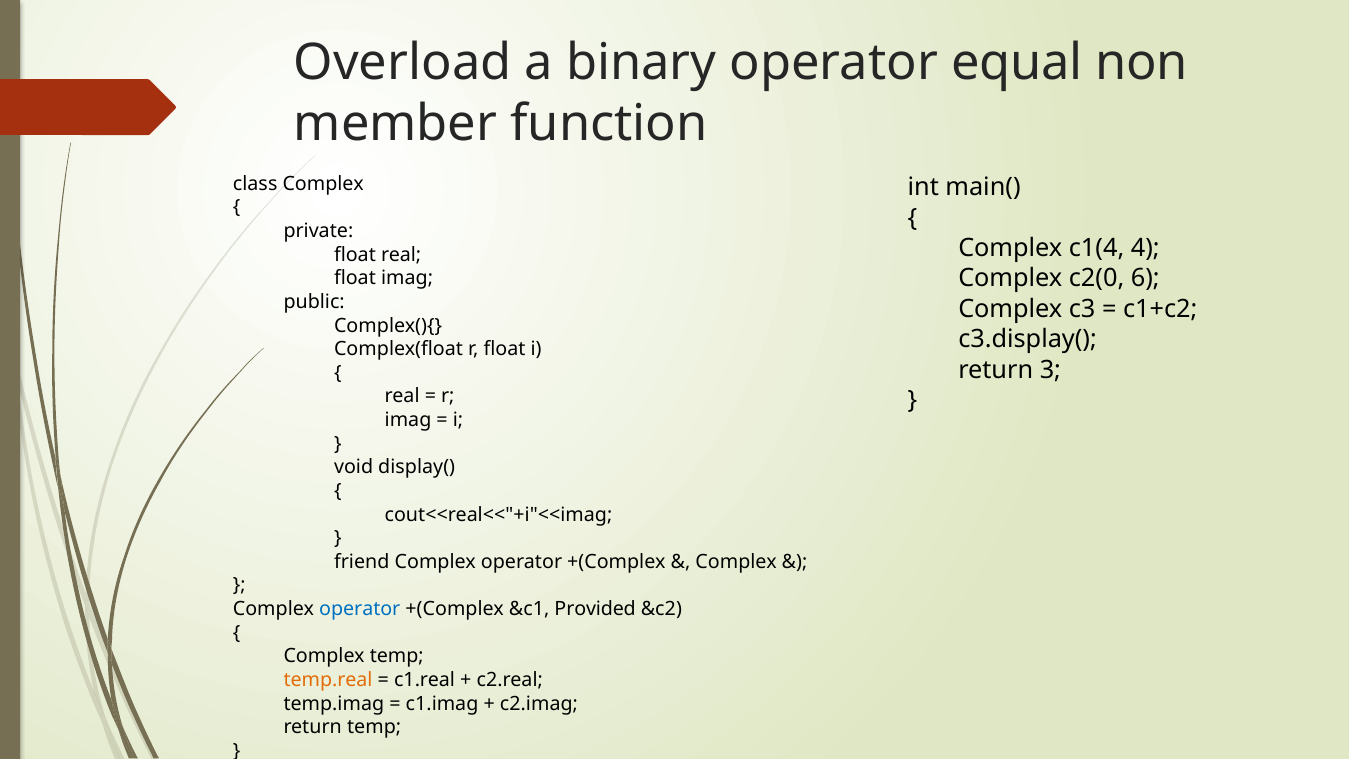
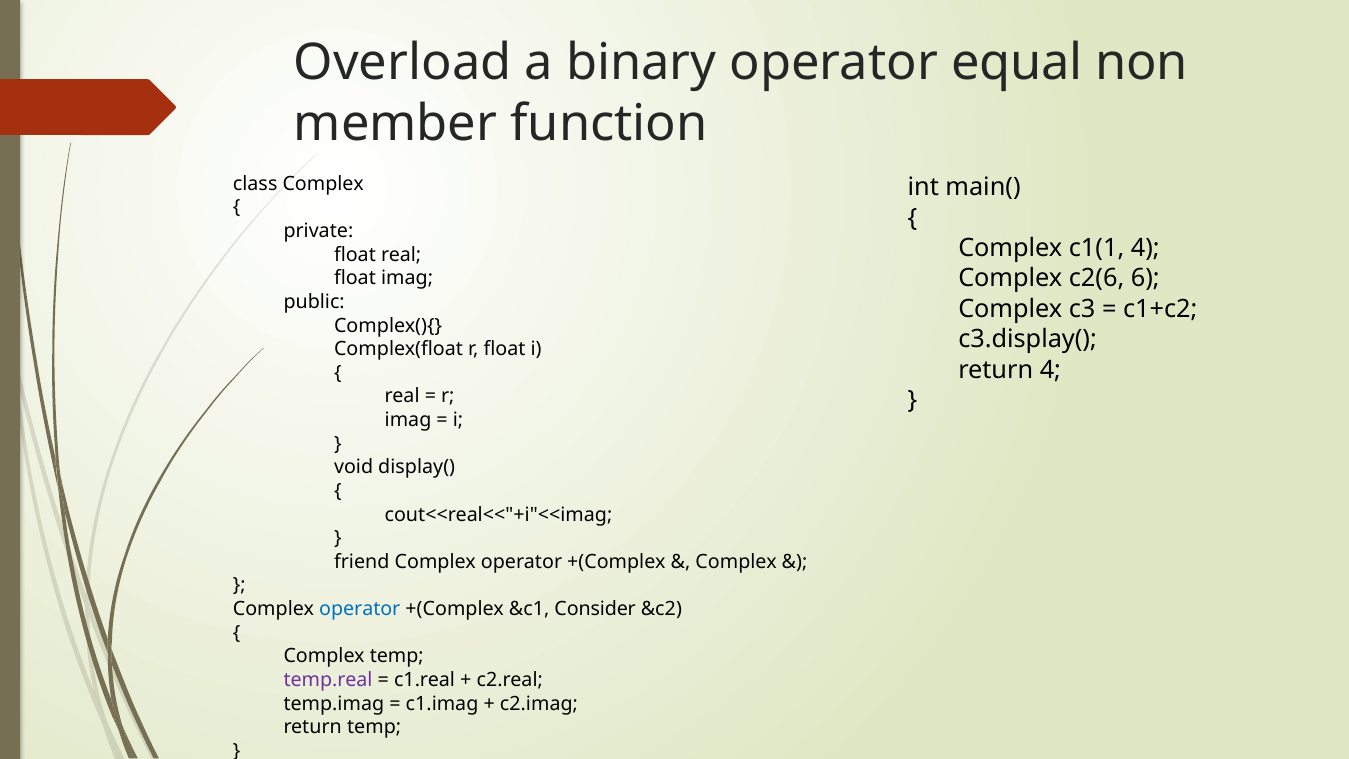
c1(4: c1(4 -> c1(1 (1097, 248)
c2(0: c2(0 -> c2(6 (1097, 279)
return 3: 3 -> 4 (1050, 370)
Provided: Provided -> Consider (595, 609)
temp.real colour: orange -> purple (328, 680)
